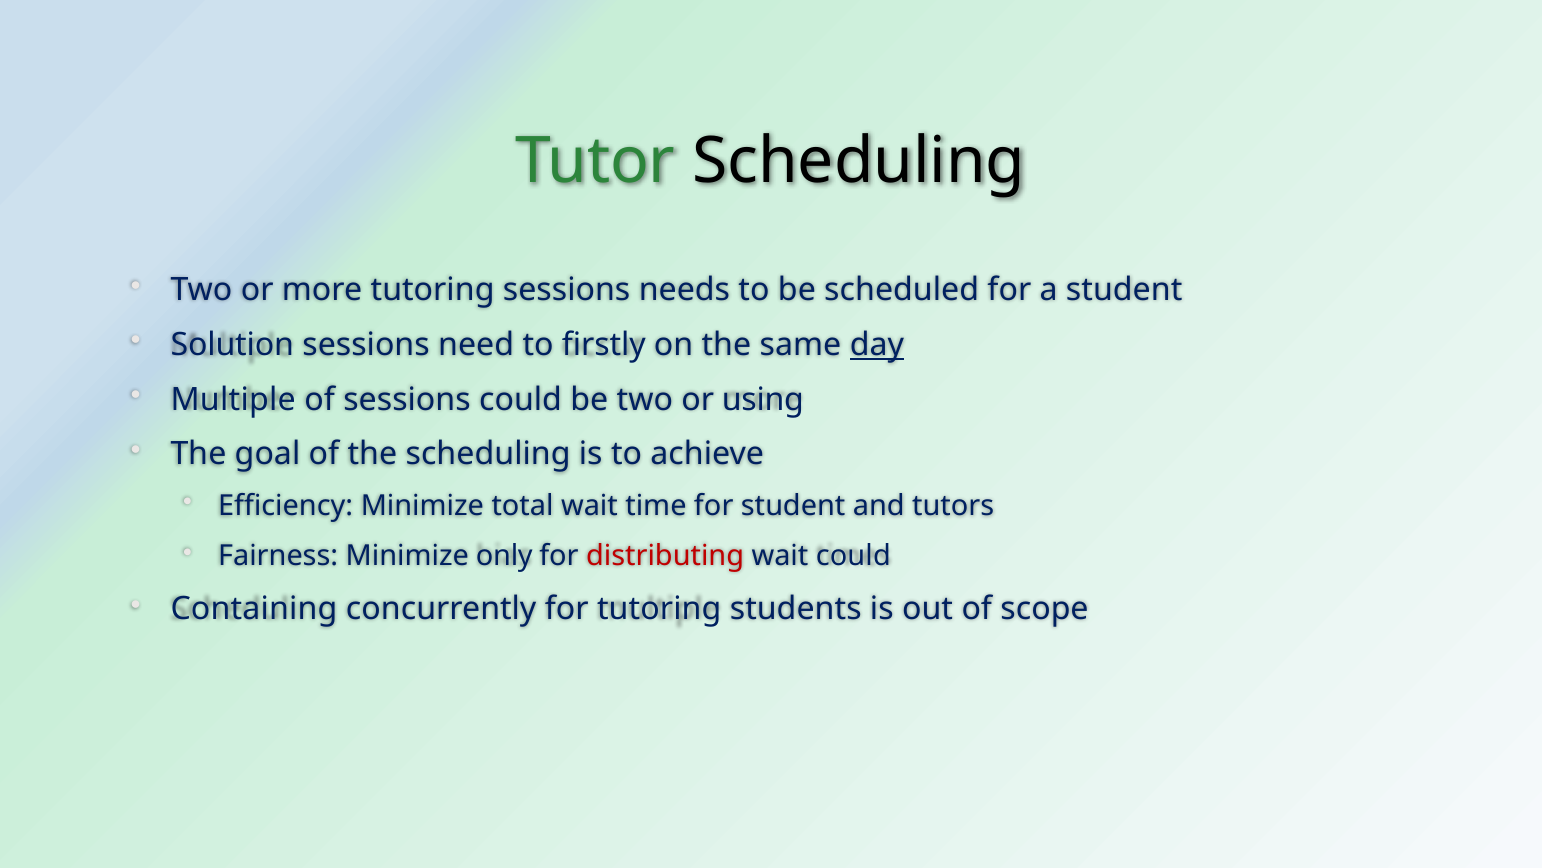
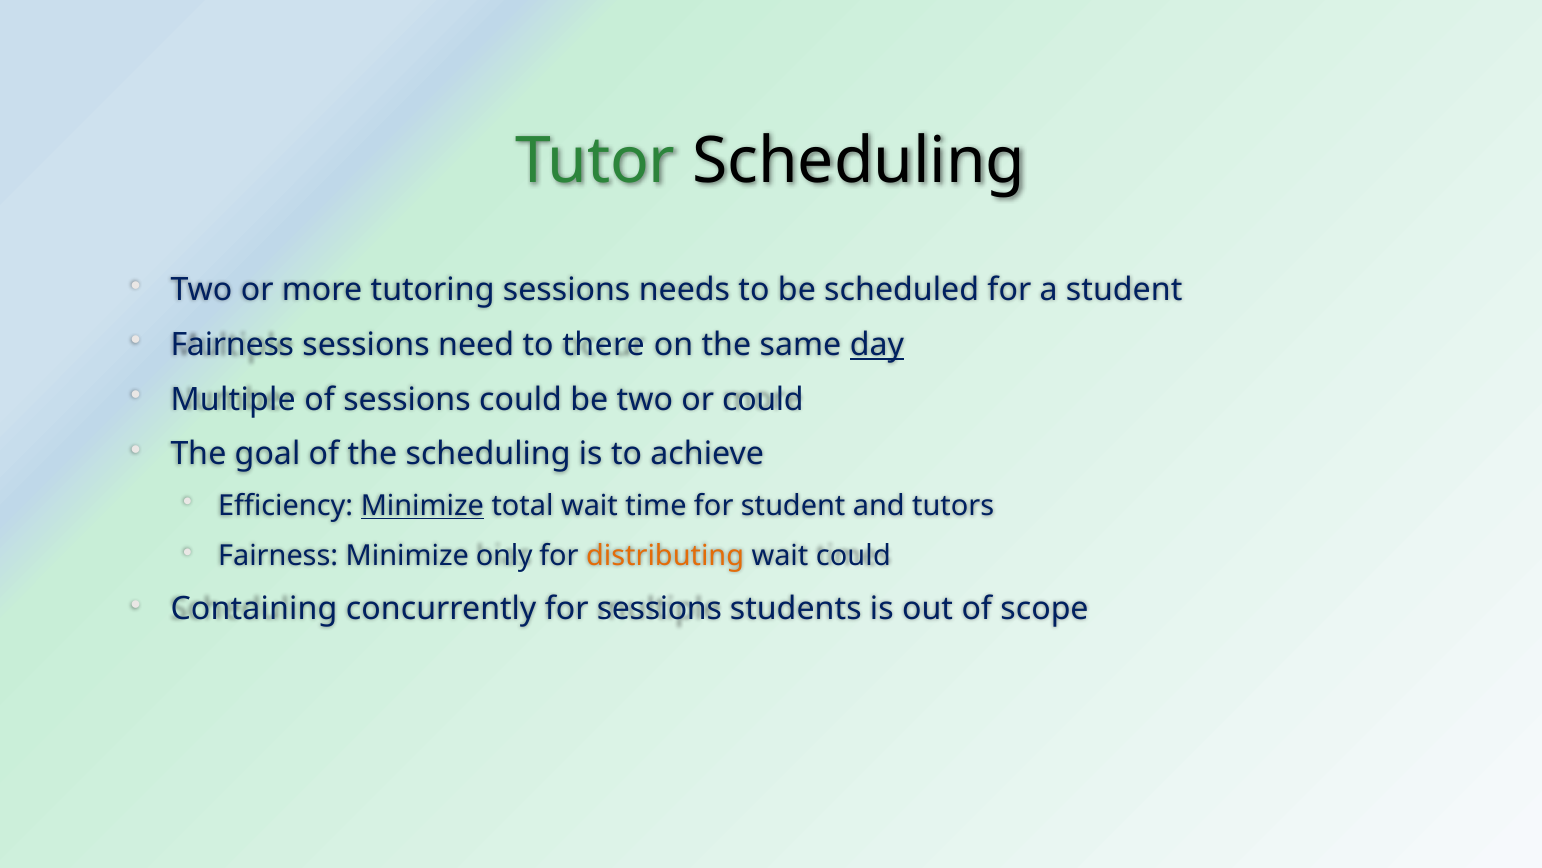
Solution: Solution -> Fairness (232, 345)
firstly: firstly -> there (604, 345)
or using: using -> could (763, 399)
Minimize underline: none -> present (422, 506)
distributing colour: red -> orange (665, 556)
for tutoring: tutoring -> sessions (659, 609)
